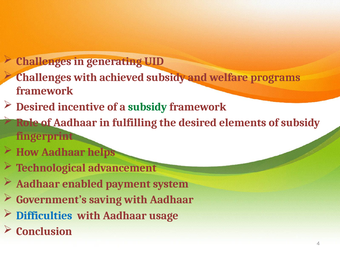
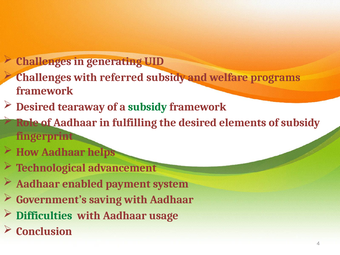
achieved: achieved -> referred (122, 77)
incentive: incentive -> tearaway (81, 107)
Difficulties colour: blue -> green (44, 216)
